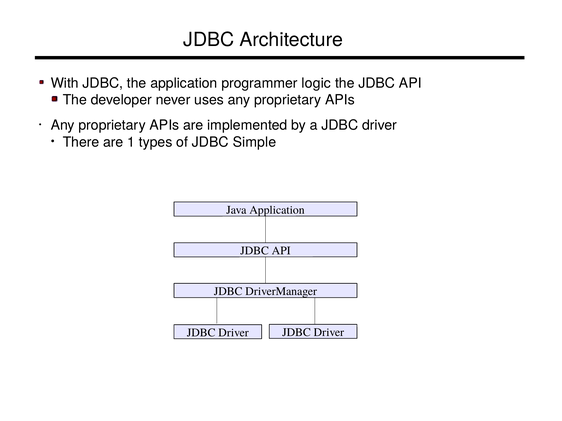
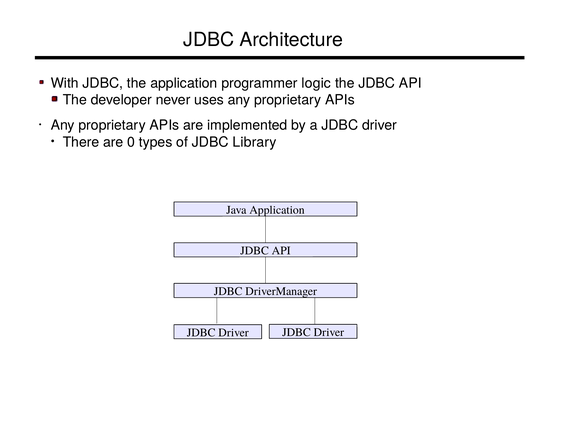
1: 1 -> 0 (131, 142)
Simple: Simple -> Library (255, 142)
